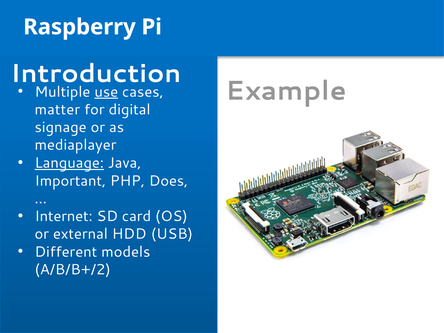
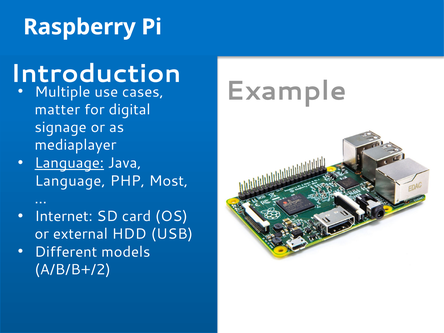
use underline: present -> none (106, 92)
Important: Important -> Language (70, 181)
Does: Does -> Most (168, 181)
